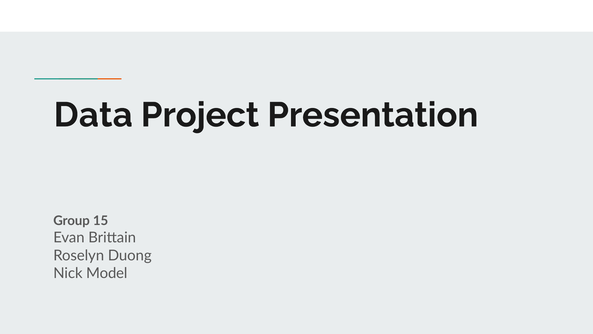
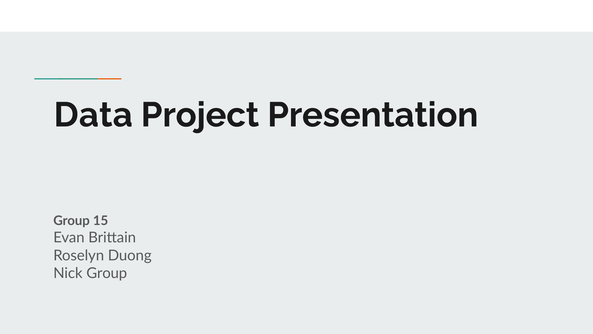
Nick Model: Model -> Group (107, 273)
